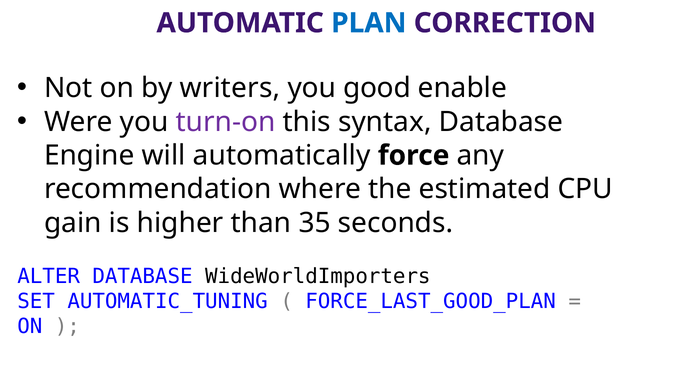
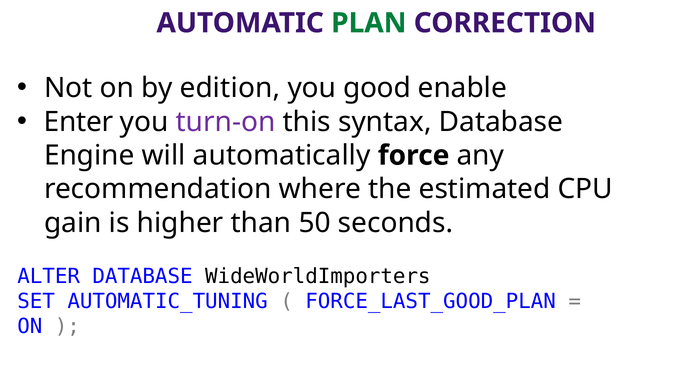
PLAN colour: blue -> green (369, 23)
writers: writers -> edition (230, 88)
Were: Were -> Enter (78, 122)
35: 35 -> 50 (315, 223)
